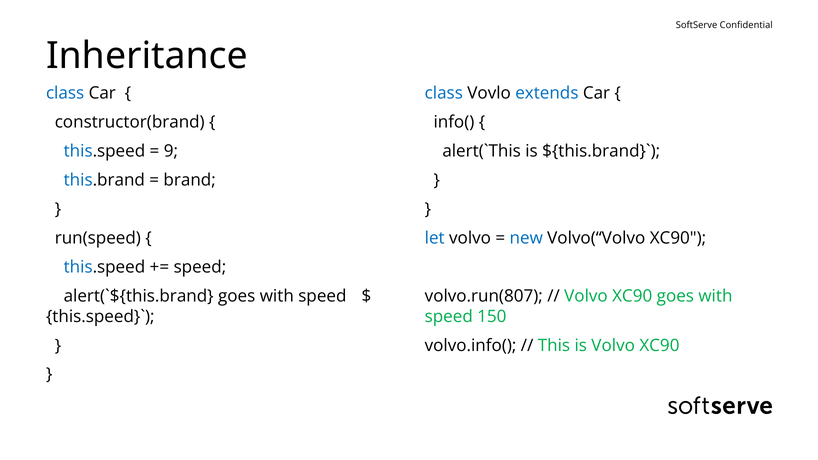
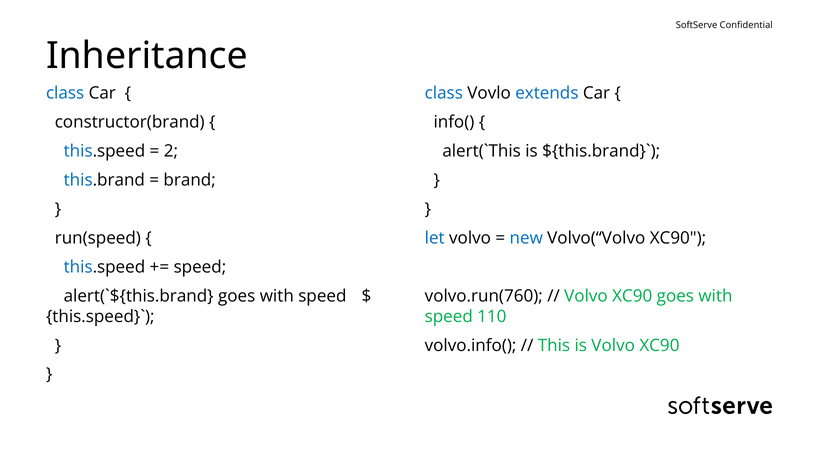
9: 9 -> 2 (171, 151)
volvo.run(807: volvo.run(807 -> volvo.run(760 (484, 296)
150: 150 -> 110 (492, 316)
